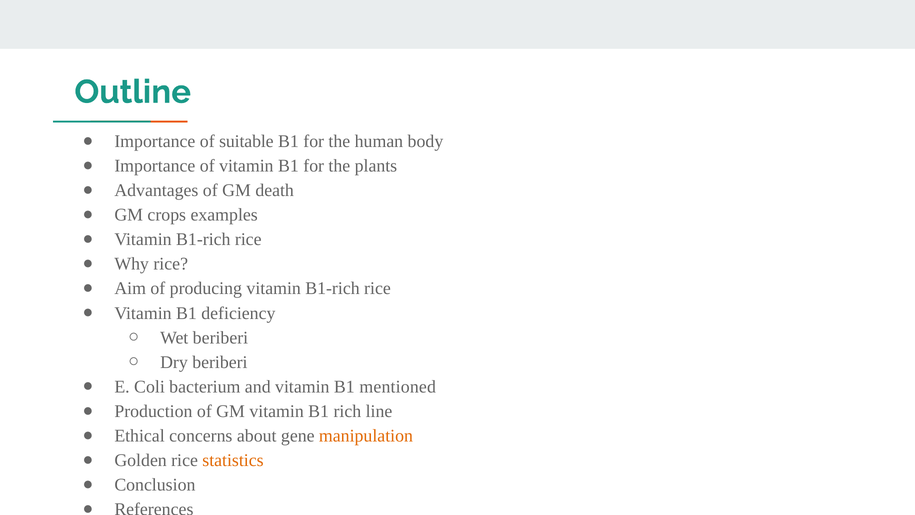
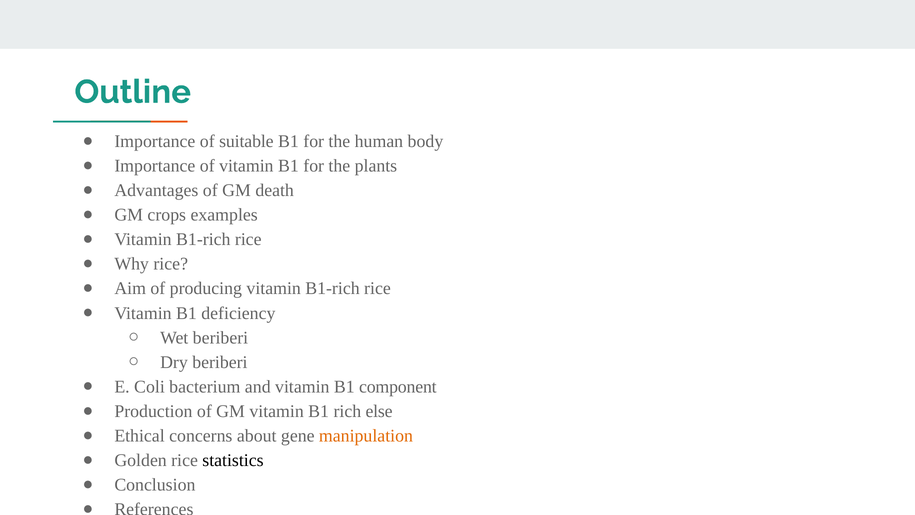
mentioned: mentioned -> component (398, 387)
line: line -> else (379, 411)
statistics colour: orange -> black (233, 460)
